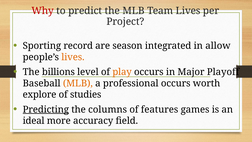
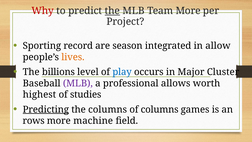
the underline: none -> present (112, 11)
Team Lives: Lives -> More (188, 11)
play colour: orange -> blue (122, 72)
Playoff: Playoff -> Cluster (223, 72)
MLB colour: orange -> purple (78, 83)
professional occurs: occurs -> allows (176, 83)
explore: explore -> highest (39, 94)
of features: features -> columns (160, 109)
ideal: ideal -> rows (34, 121)
accuracy: accuracy -> machine (93, 121)
